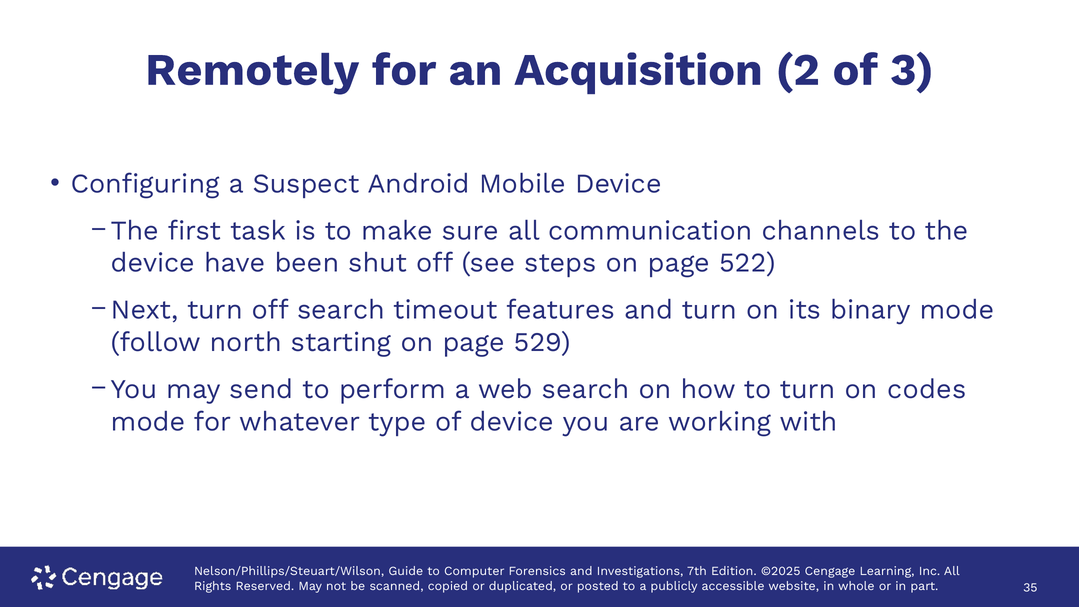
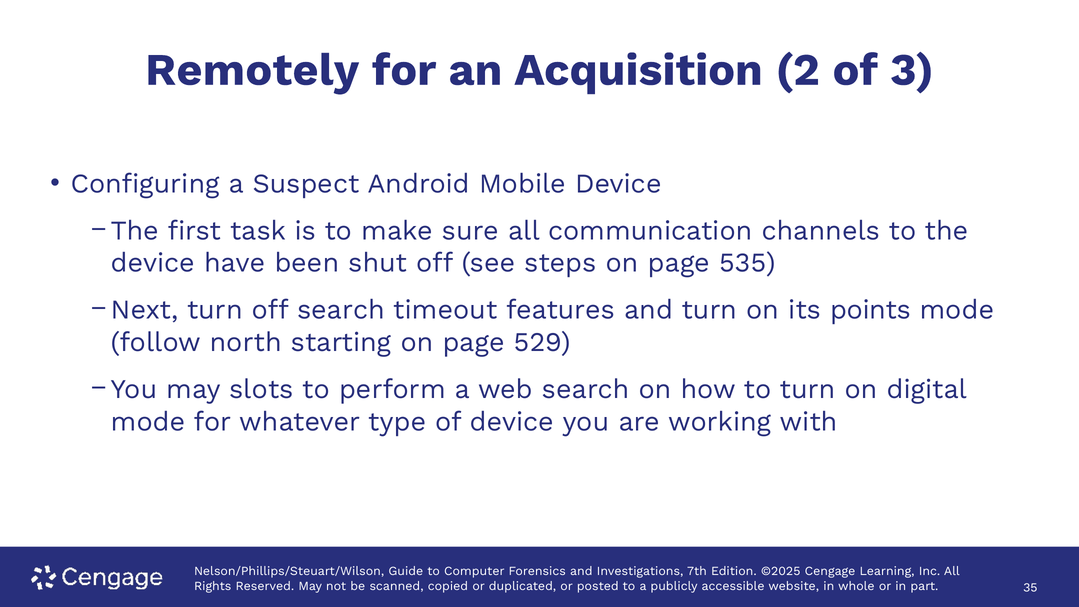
522: 522 -> 535 (747, 263)
binary: binary -> points (871, 310)
send: send -> slots (261, 389)
codes: codes -> digital (927, 389)
